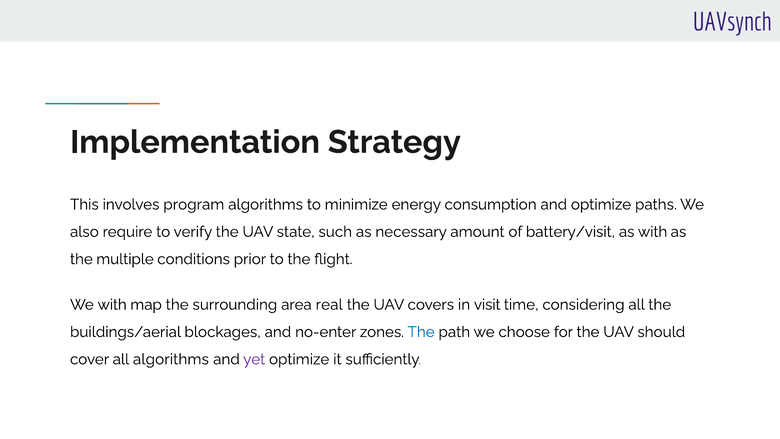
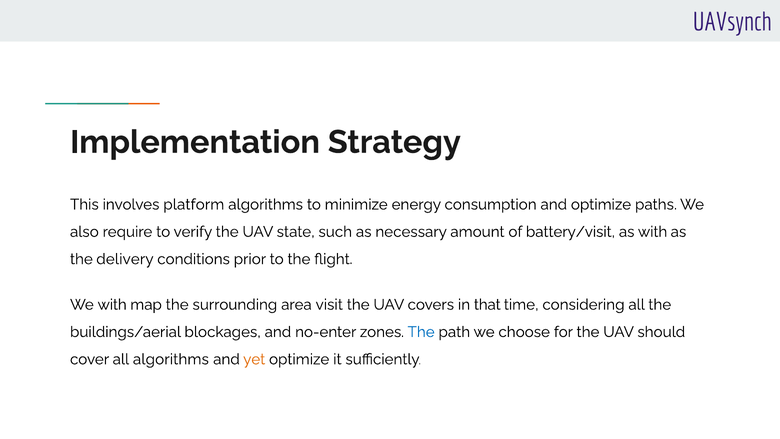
program: program -> platform (194, 204)
multiple: multiple -> delivery (125, 259)
real: real -> visit (329, 305)
visit: visit -> that (487, 305)
yet colour: purple -> orange (254, 359)
